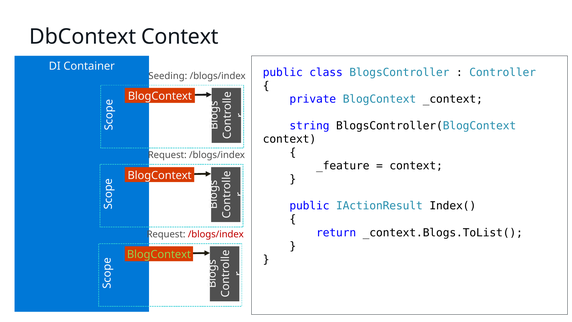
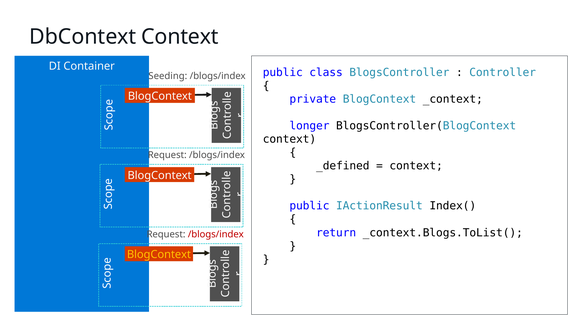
string: string -> longer (309, 126)
_feature: _feature -> _defined (343, 166)
BlogContext colour: light green -> yellow (159, 254)
